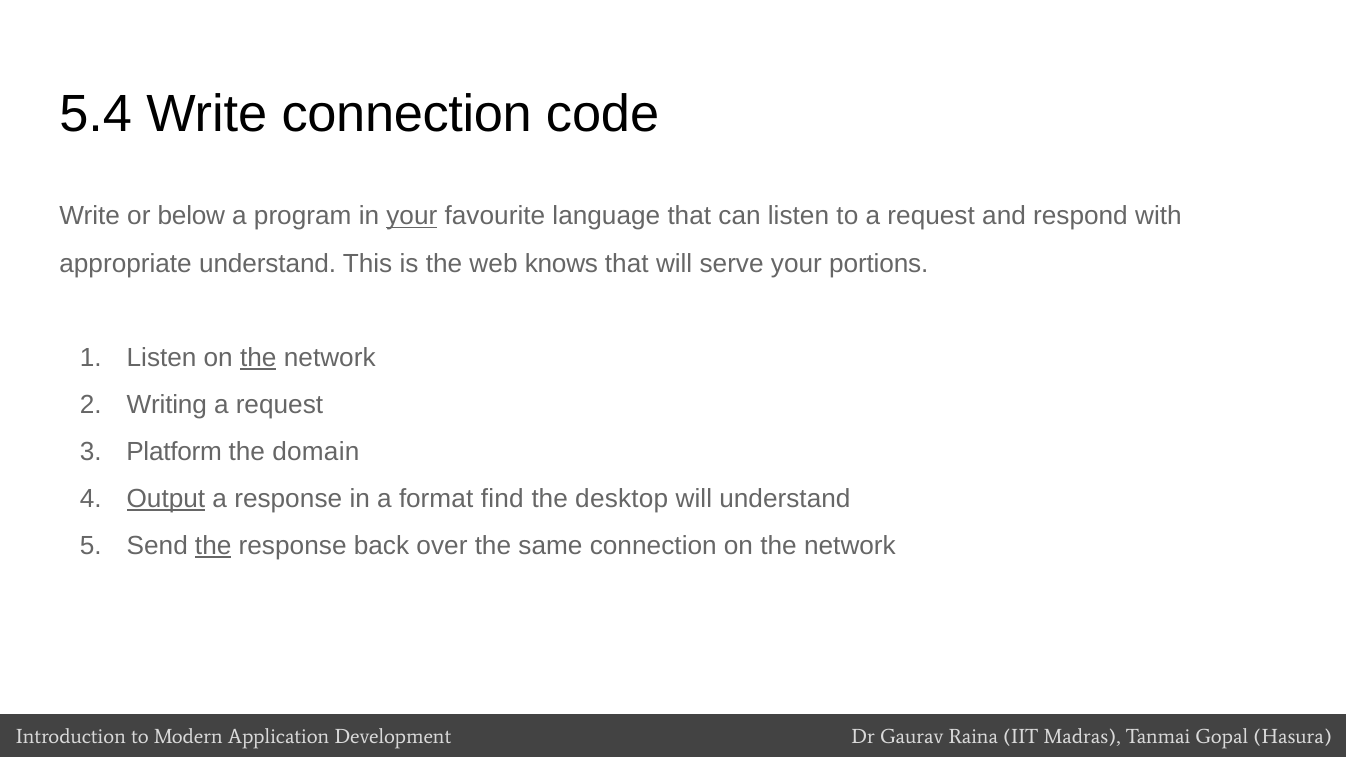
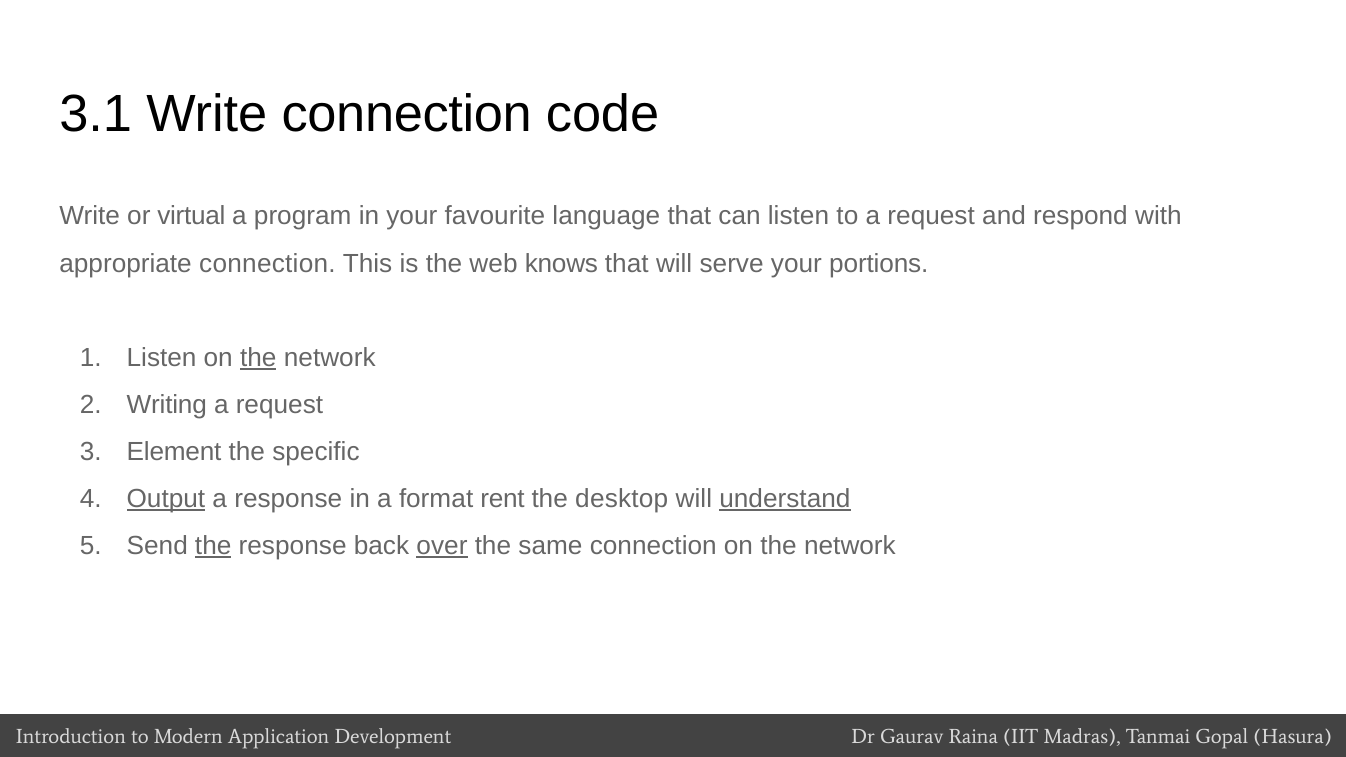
5.4: 5.4 -> 3.1 (96, 114)
below: below -> virtual (191, 216)
your underline: present -> none (412, 216)
appropriate understand: understand -> connection (267, 263)
Platform: Platform -> Element (174, 452)
domain: domain -> specific (316, 452)
find: find -> rent (503, 499)
understand underline: none -> present (785, 499)
over underline: none -> present (442, 546)
